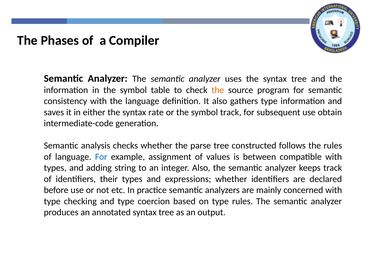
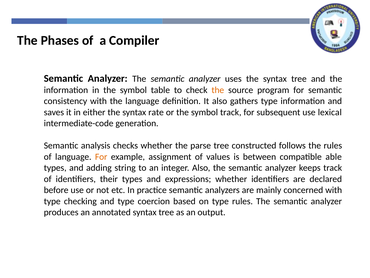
obtain: obtain -> lexical (330, 112)
For colour: blue -> orange (101, 156)
compatible with: with -> able (334, 156)
